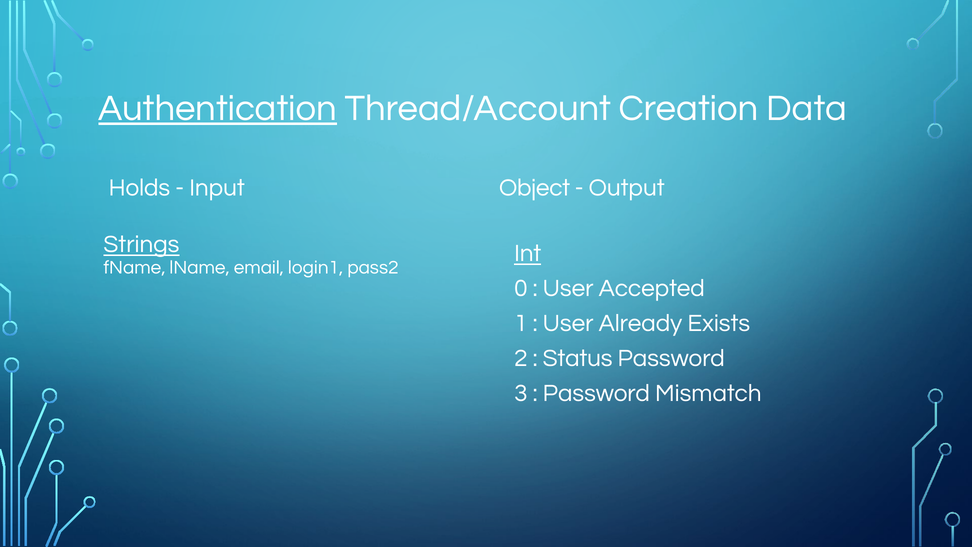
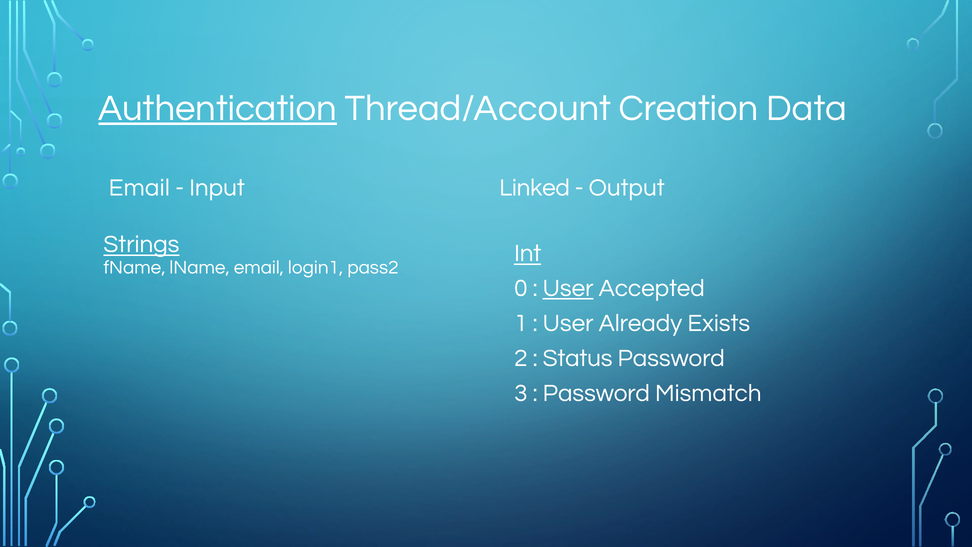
Holds: Holds -> Email (139, 187)
Object: Object -> Linked (535, 187)
User underline: none -> present (568, 288)
